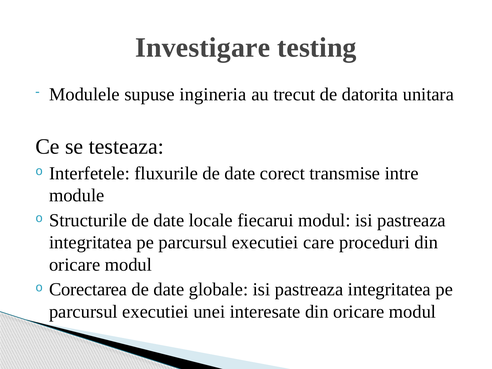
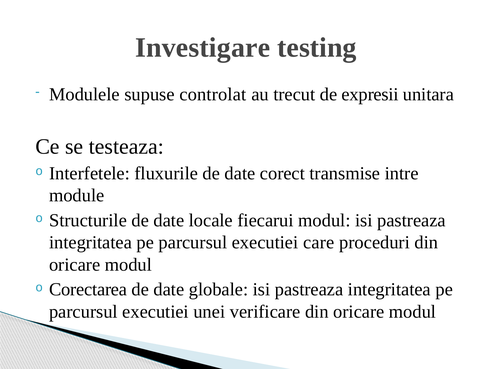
ingineria: ingineria -> controlat (213, 94)
datorita: datorita -> expresii (370, 94)
interesate: interesate -> verificare (265, 312)
